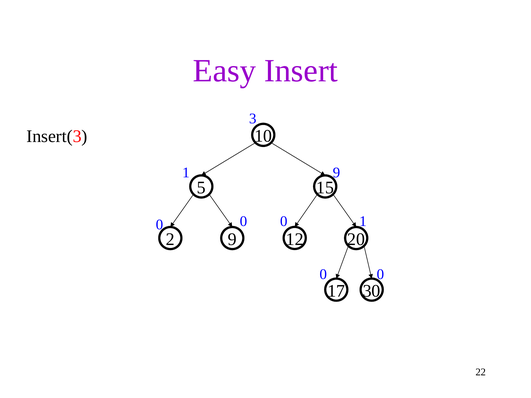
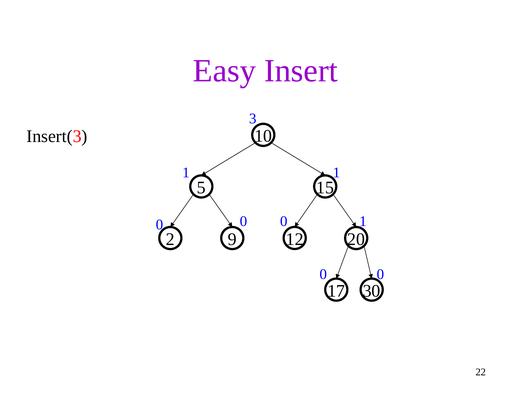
1 9: 9 -> 1 (336, 173)
